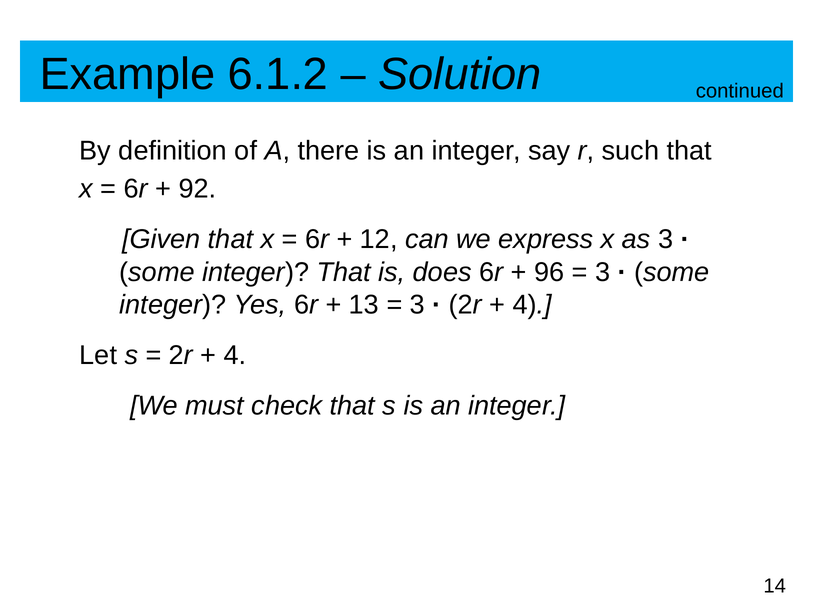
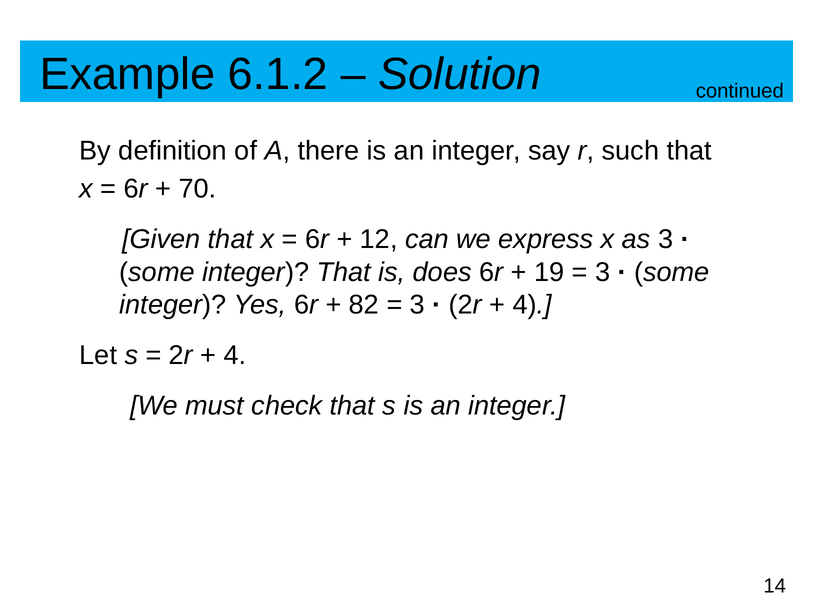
92: 92 -> 70 (197, 189)
96: 96 -> 19 (549, 272)
13: 13 -> 82 (364, 304)
